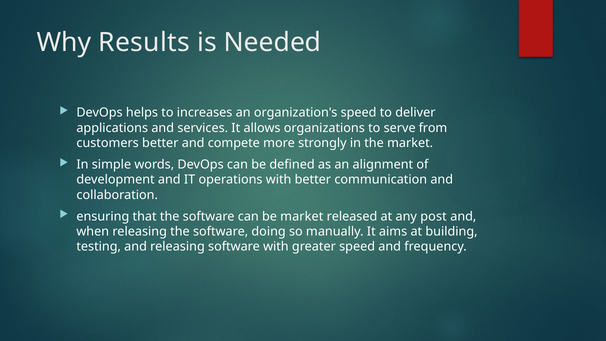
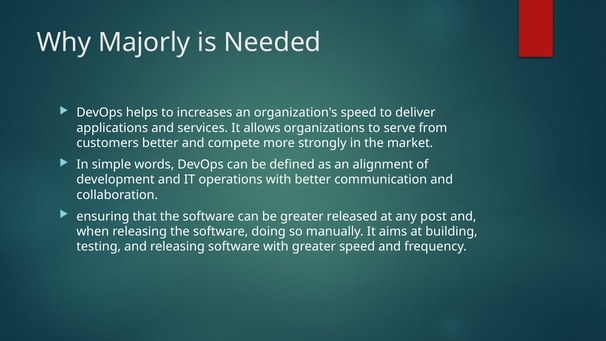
Results: Results -> Majorly (144, 43)
be market: market -> greater (302, 216)
